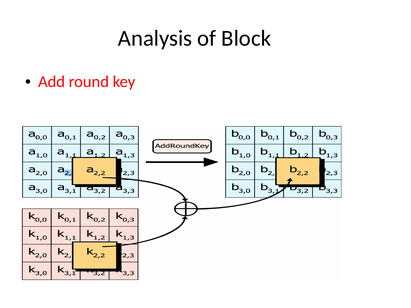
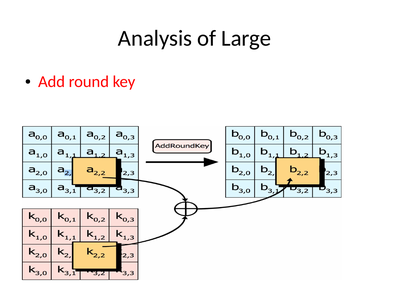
Block: Block -> Large (246, 38)
